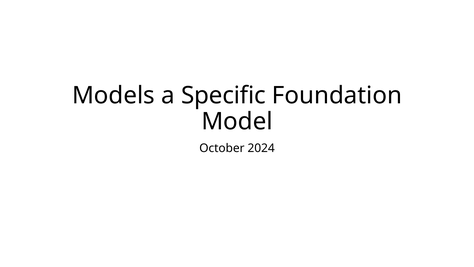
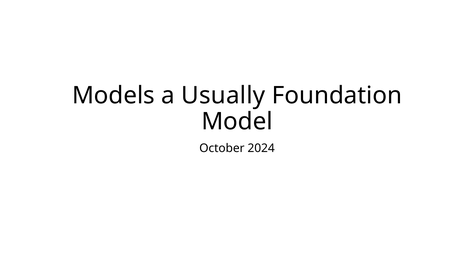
Specific: Specific -> Usually (223, 95)
